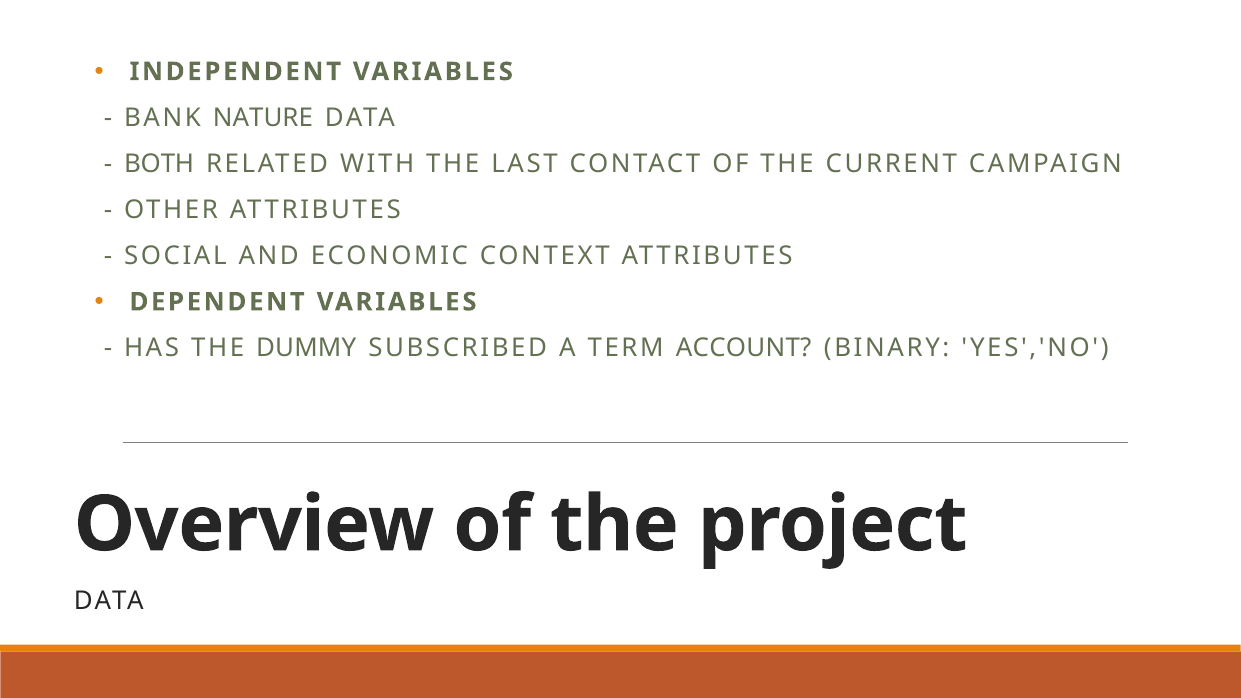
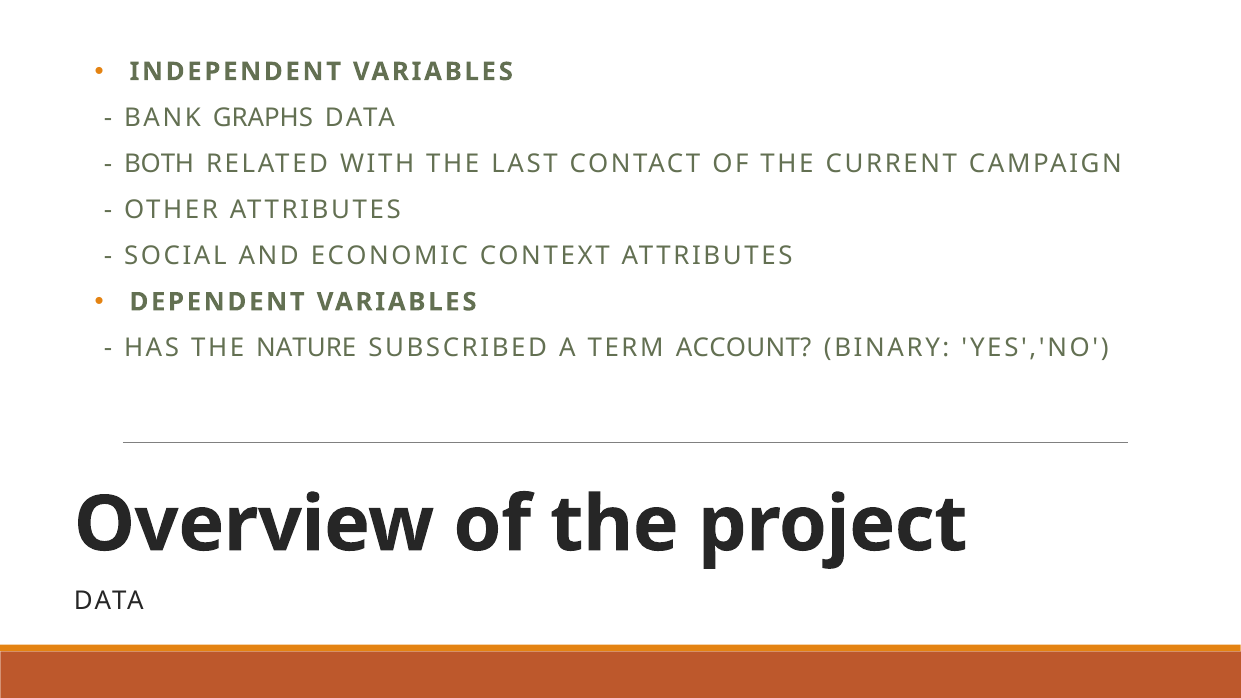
NATURE: NATURE -> GRAPHS (263, 118)
DUMMY: DUMMY -> NATURE (306, 348)
